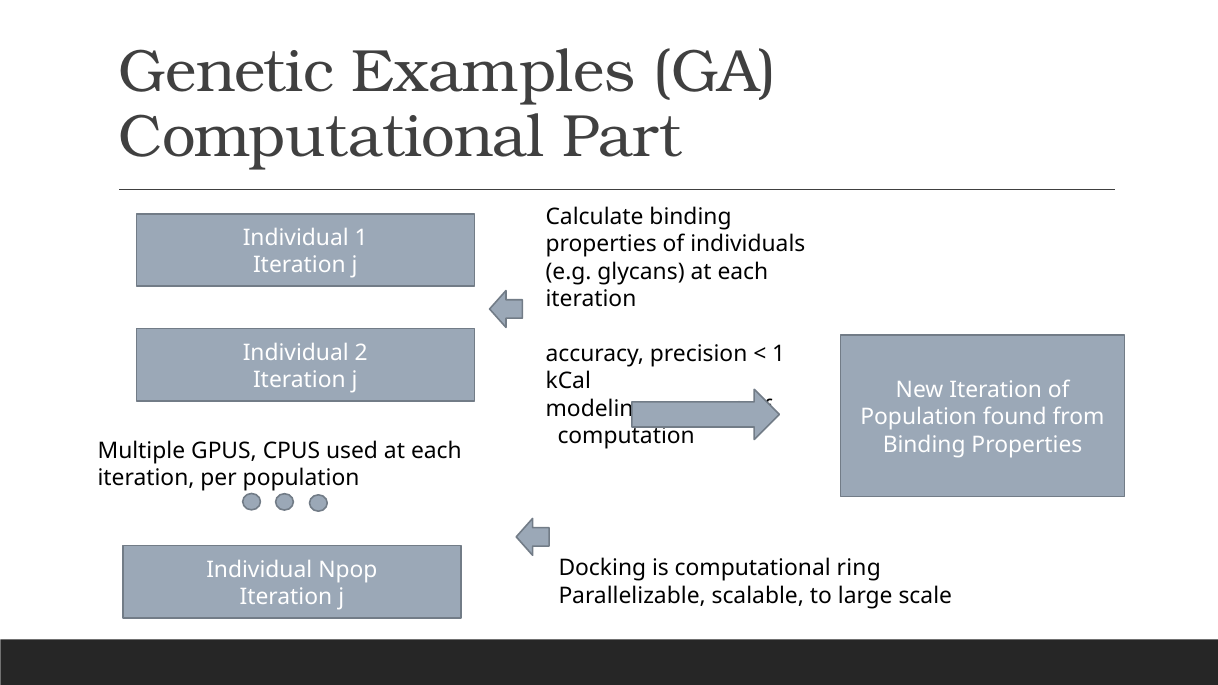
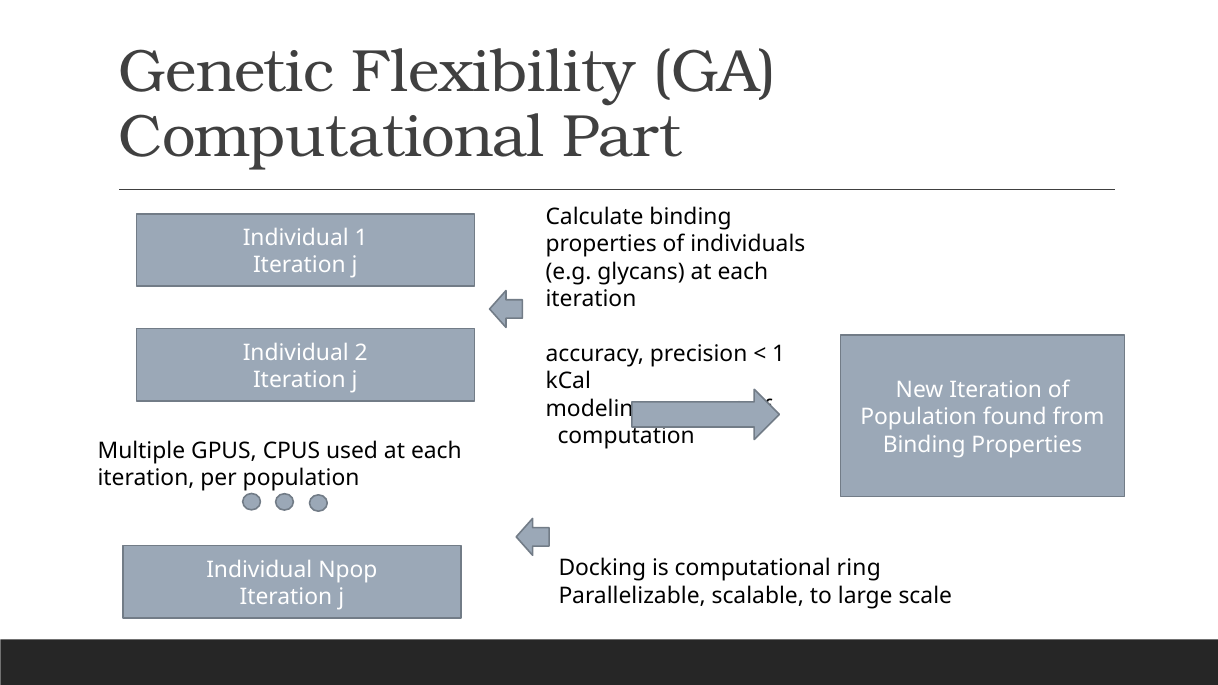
Examples: Examples -> Flexibility (494, 72)
